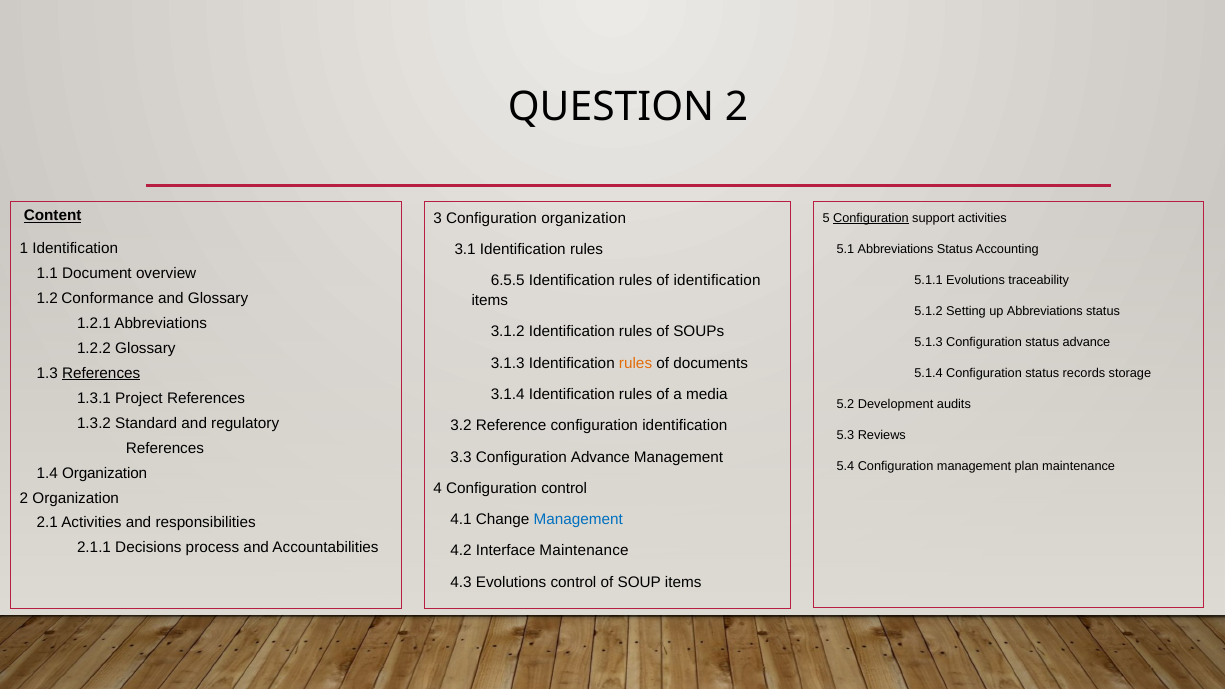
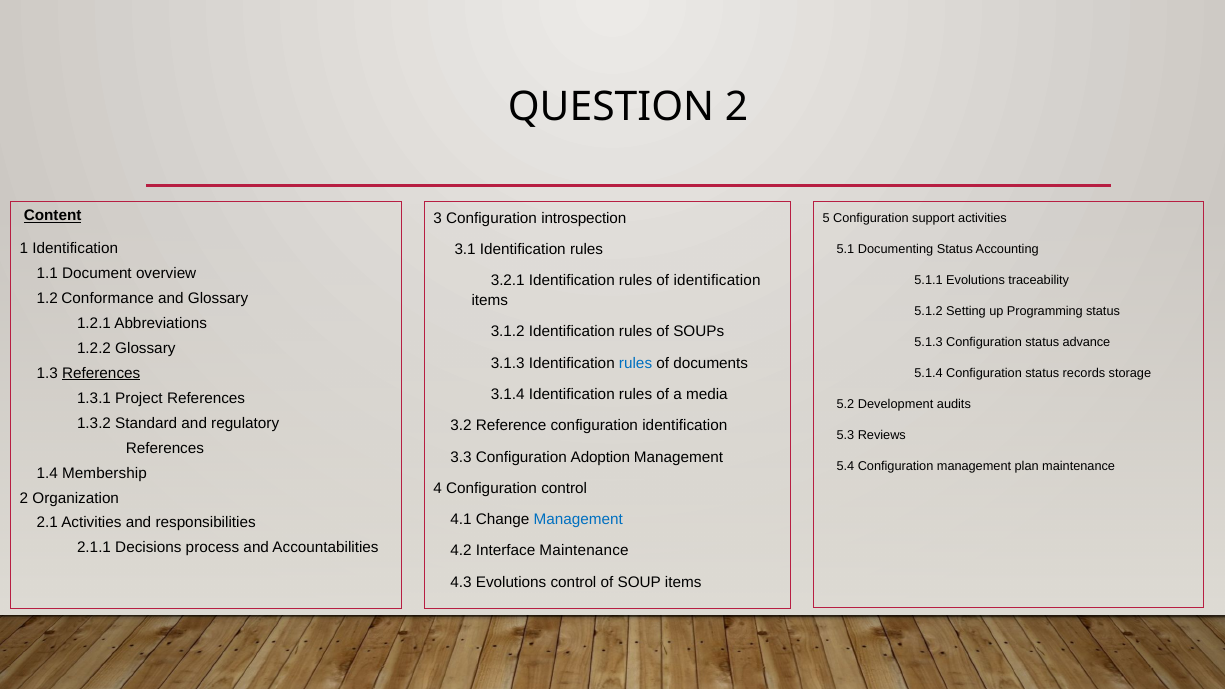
Configuration organization: organization -> introspection (584, 218)
Configuration underline: present -> none (871, 218)
5.1 Abbreviations: Abbreviations -> Documenting (896, 249)
6.5.5: 6.5.5 -> 3.2.1 (508, 281)
up Abbreviations: Abbreviations -> Programming (1045, 311)
rules colour: orange -> blue (636, 363)
Configuration Advance: Advance -> Adoption (600, 457)
1.4 Organization: Organization -> Membership (105, 473)
